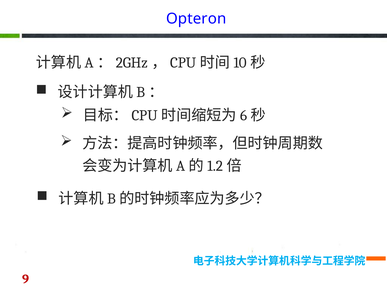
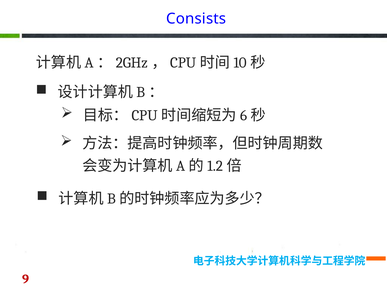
Opteron: Opteron -> Consists (196, 19)
